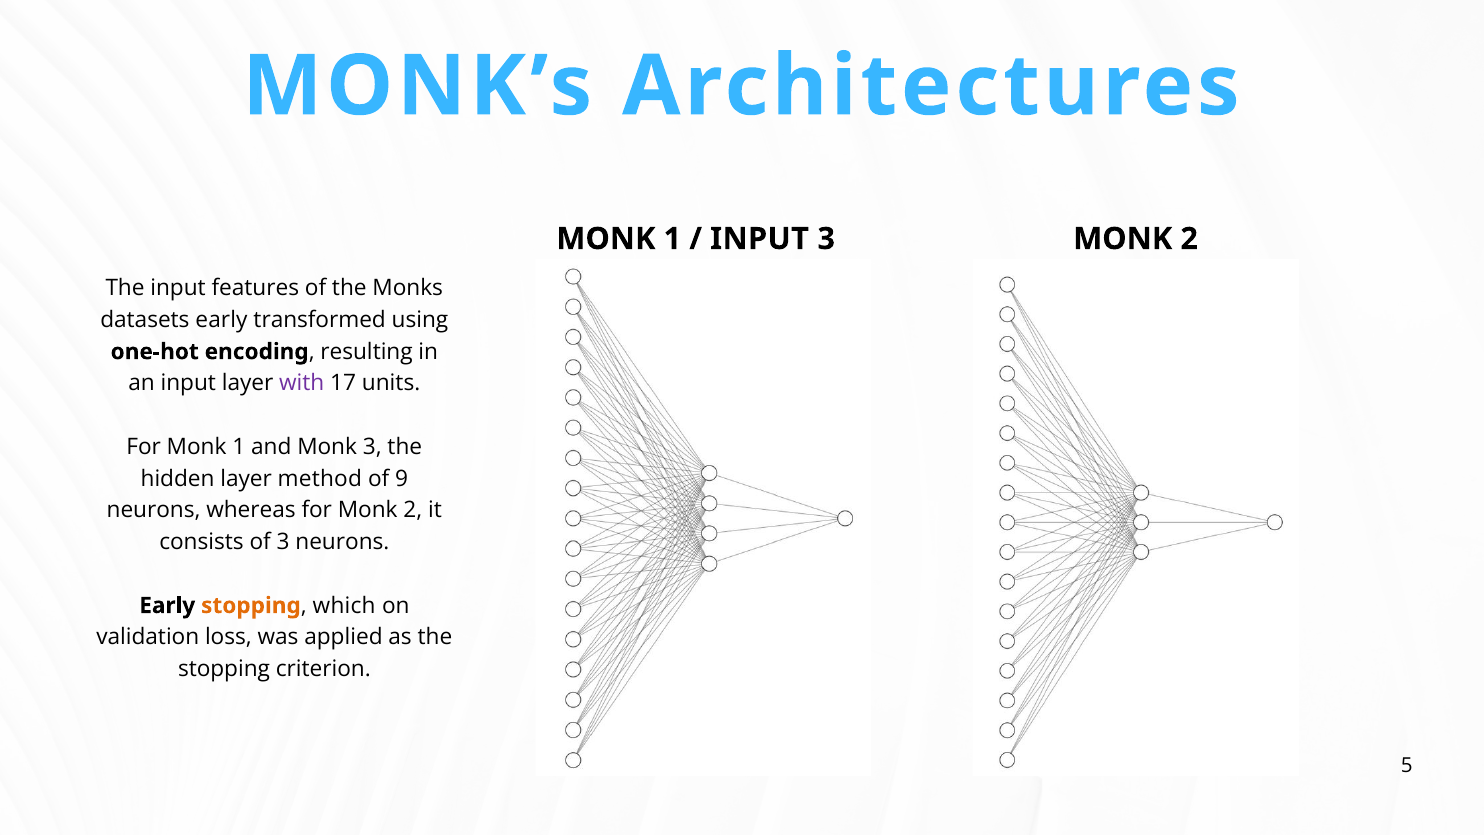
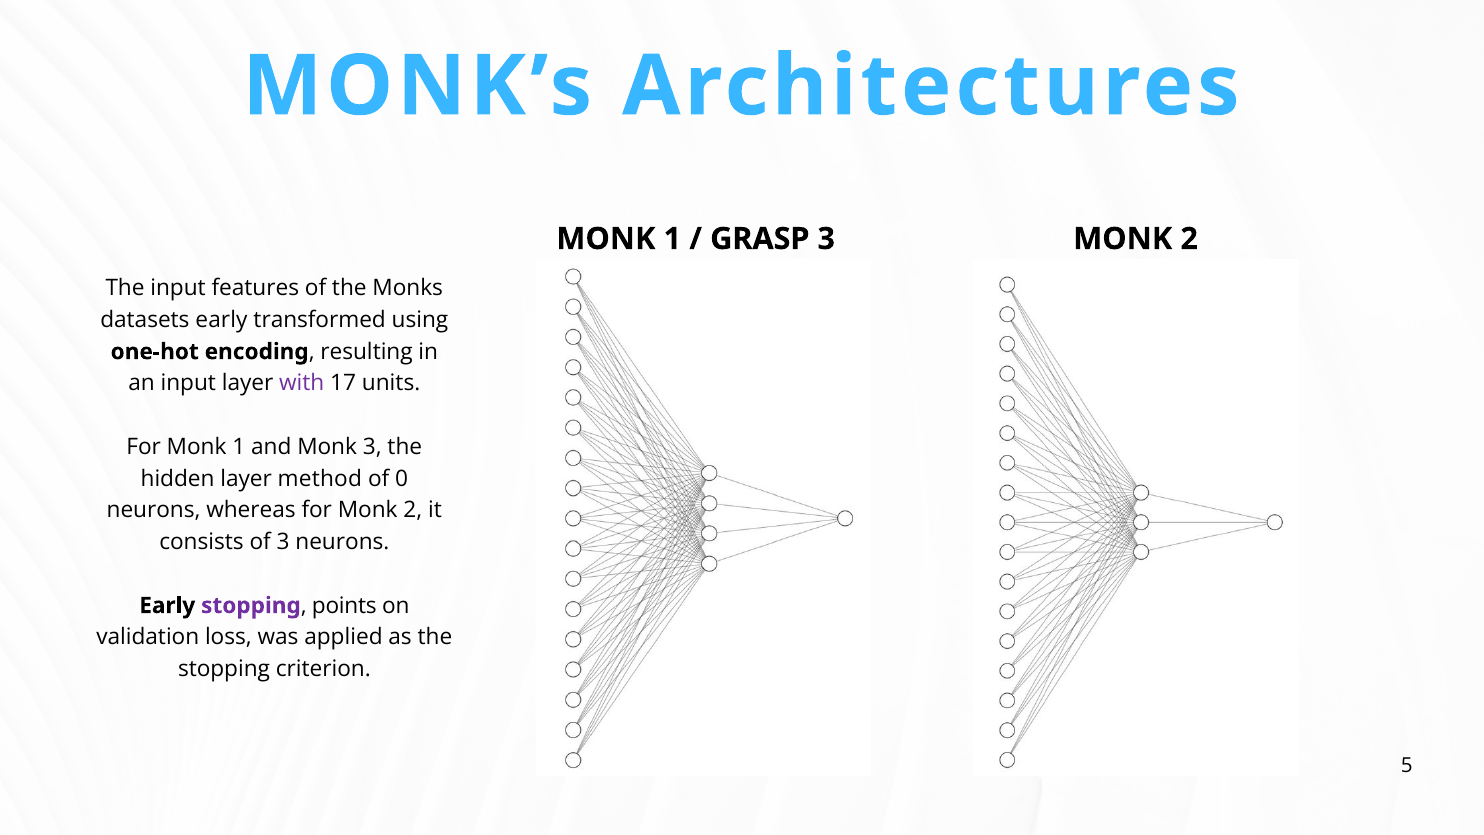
INPUT: INPUT -> GRASP (760, 239)
9: 9 -> 0 (402, 479)
stopping colour: orange -> purple (251, 605)
which: which -> points (344, 605)
